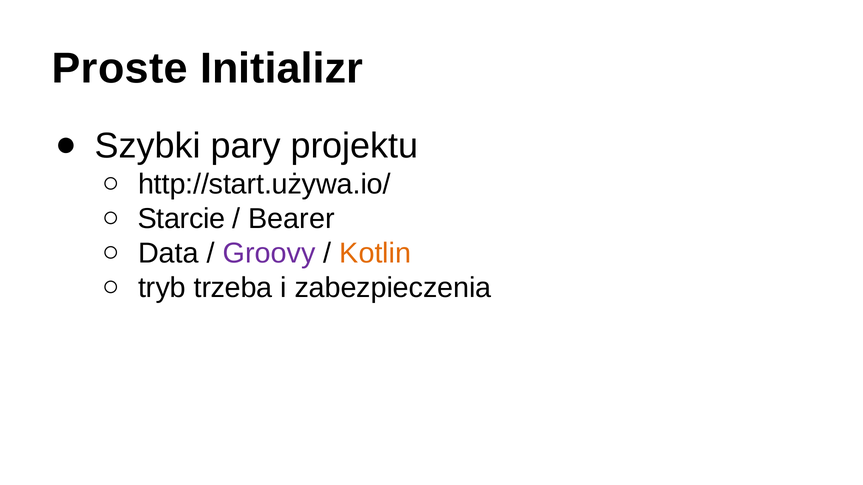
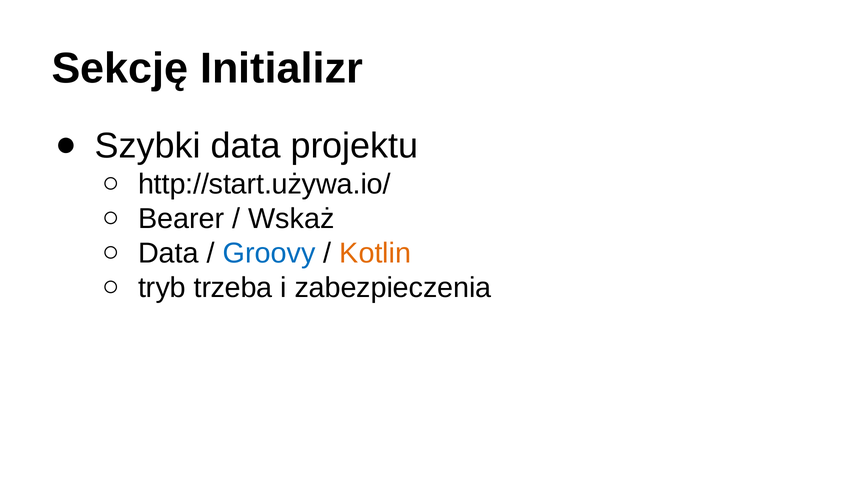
Proste: Proste -> Sekcję (120, 69)
Szybki pary: pary -> data (246, 146)
Starcie: Starcie -> Bearer (181, 219)
Bearer: Bearer -> Wskaż (291, 219)
Groovy colour: purple -> blue (269, 253)
